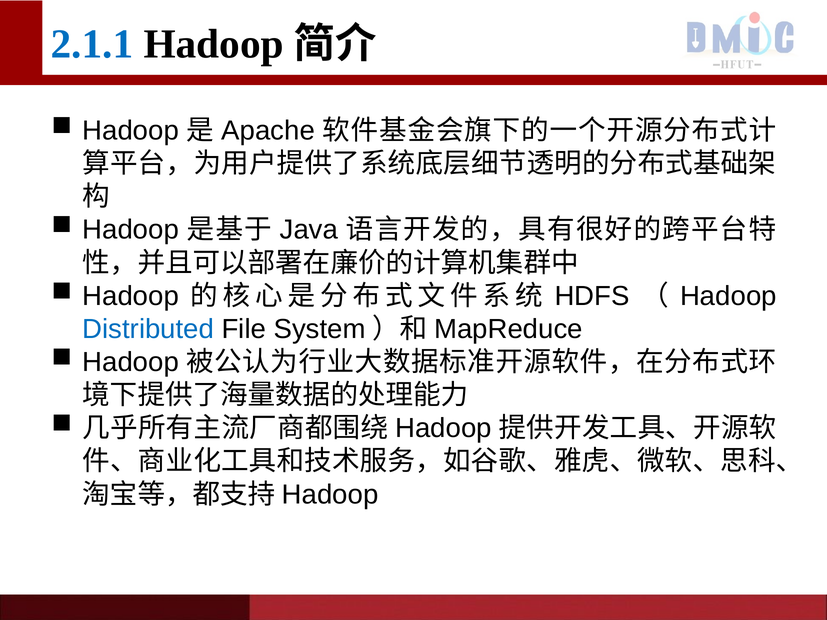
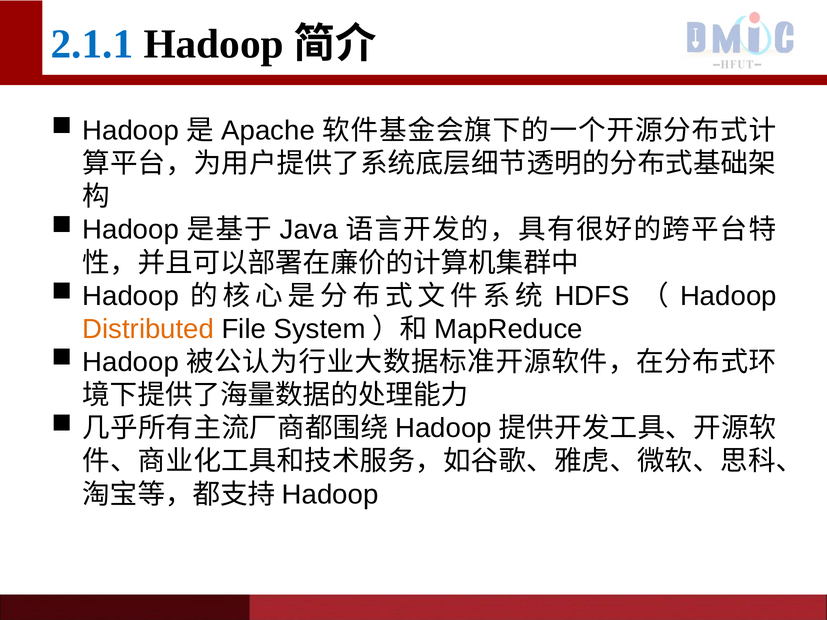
Distributed colour: blue -> orange (148, 329)
